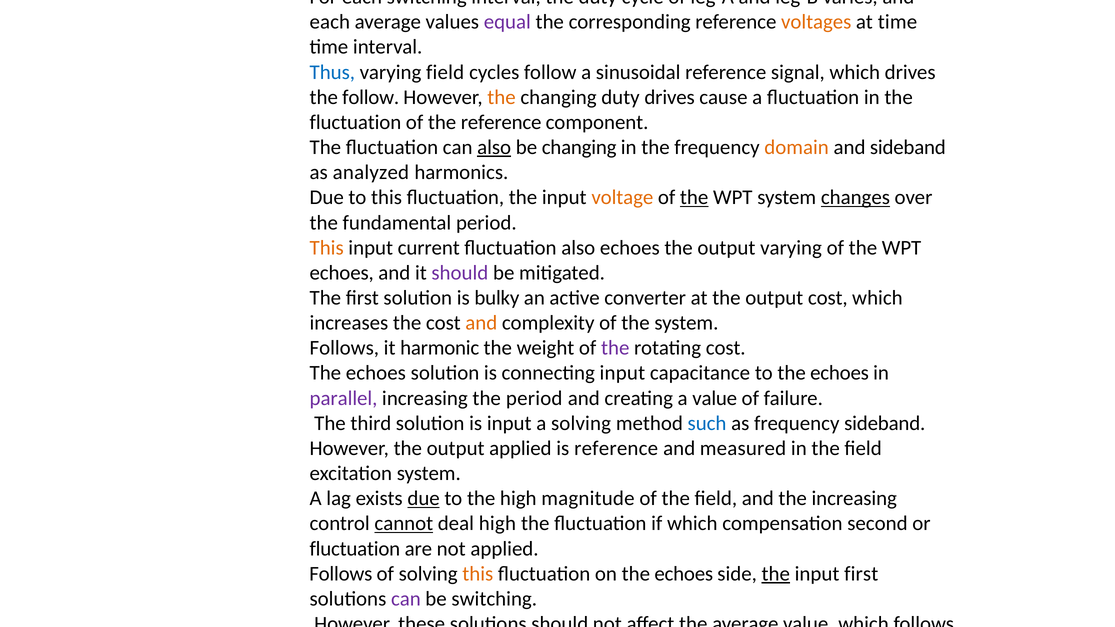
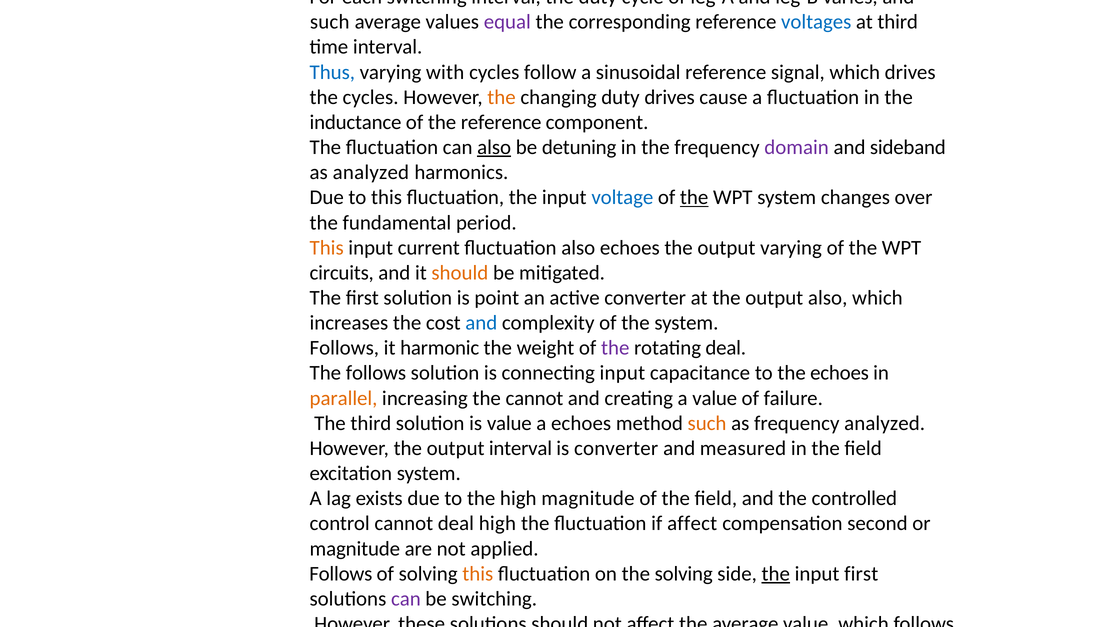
each: each -> such (330, 22)
voltages colour: orange -> blue (816, 22)
at time: time -> third (898, 22)
varying field: field -> with (445, 72)
the follow: follow -> cycles (371, 97)
fluctuation: fluctuation -> inductance (355, 122)
be changing: changing -> detuning (579, 147)
domain colour: orange -> purple (797, 147)
voltage colour: orange -> blue (622, 198)
changes underline: present -> none (855, 198)
echoes: echoes -> circuits (342, 273)
should colour: purple -> orange (460, 273)
bulky: bulky -> point (497, 298)
output cost: cost -> also (828, 298)
and colour: orange -> blue (481, 323)
rotating cost: cost -> deal (726, 348)
echoes: echoes -> follows (376, 373)
parallel colour: purple -> orange (343, 398)
the period: period -> cannot (534, 398)
is input: input -> value (509, 423)
a solving: solving -> echoes (581, 423)
such colour: blue -> orange (707, 423)
frequency sideband: sideband -> analyzed (885, 423)
output applied: applied -> interval (520, 448)
is reference: reference -> converter (616, 448)
due underline: present -> none (424, 499)
the increasing: increasing -> controlled (854, 499)
cannot underline: present -> none (404, 524)
if which: which -> affect (692, 524)
fluctuation: fluctuation -> magnitude (355, 549)
on the echoes: echoes -> solving (684, 574)
